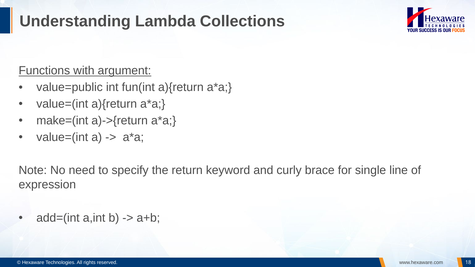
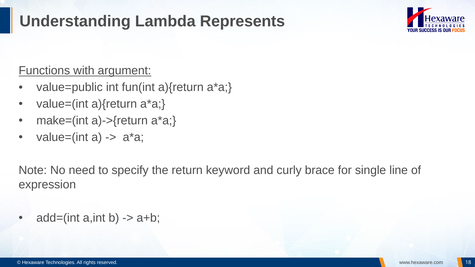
Collections: Collections -> Represents (242, 21)
